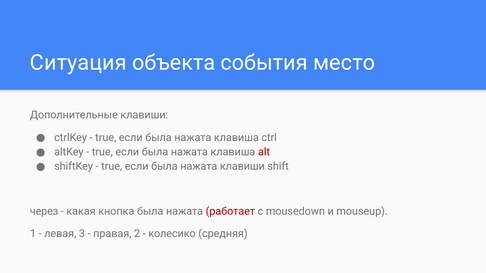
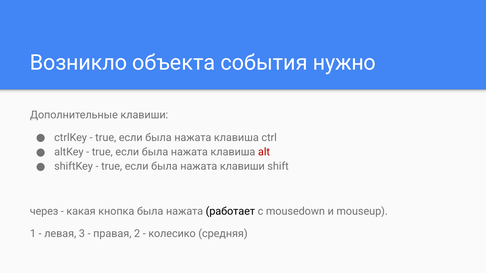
Ситуация: Ситуация -> Возникло (78, 63)
место: место -> нужно (344, 63)
работает colour: red -> black (230, 212)
